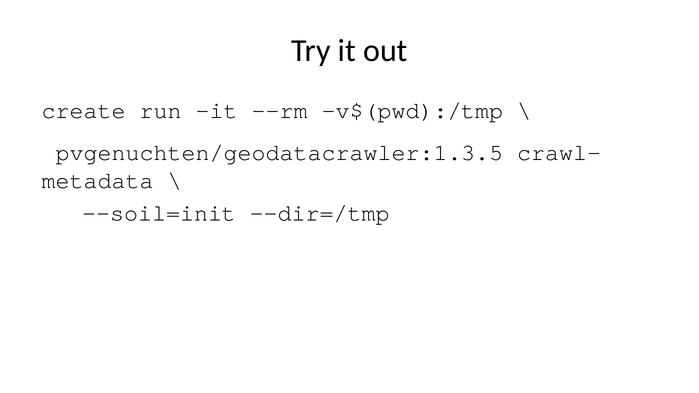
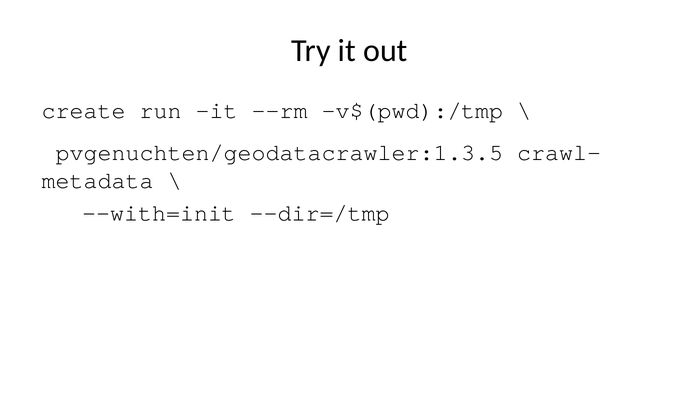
--soil=init: --soil=init -> --with=init (159, 213)
